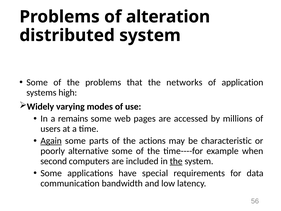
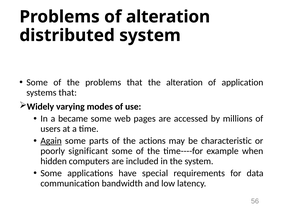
the networks: networks -> alteration (184, 82)
systems high: high -> that (68, 92)
remains: remains -> became (73, 119)
alternative: alternative -> significant (88, 151)
second: second -> hidden (54, 161)
the underline: present -> none (176, 161)
